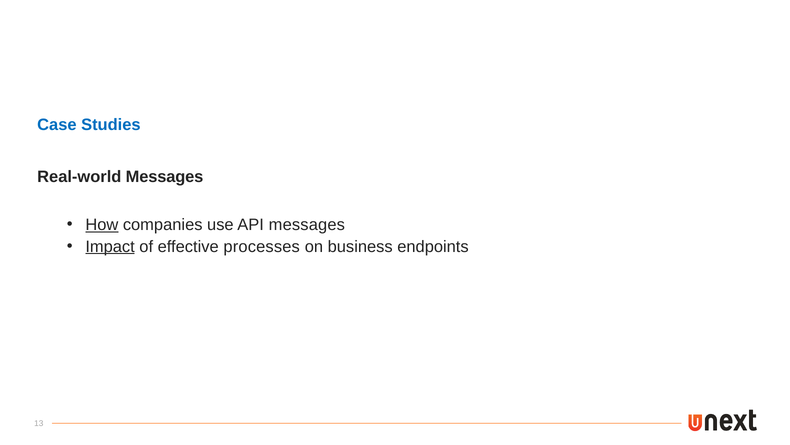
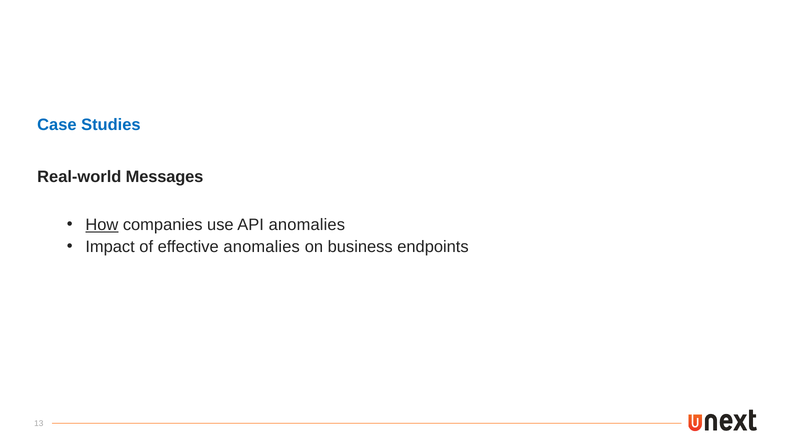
API messages: messages -> anomalies (307, 224)
Impact underline: present -> none (110, 246)
effective processes: processes -> anomalies (262, 246)
